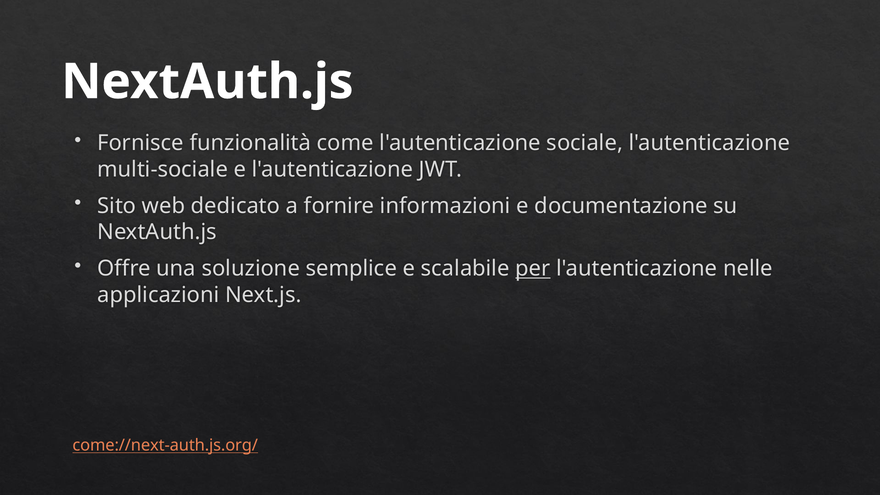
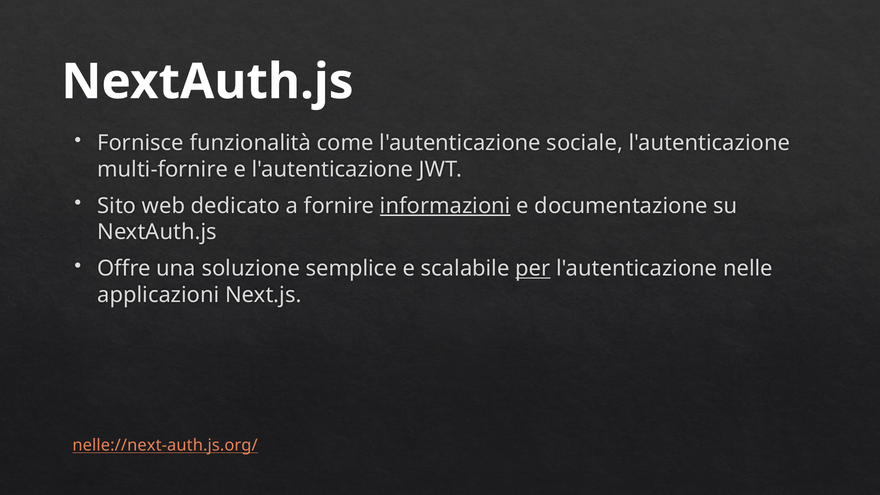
multi-sociale: multi-sociale -> multi-fornire (163, 169)
informazioni underline: none -> present (445, 206)
come://next-auth.js.org/: come://next-auth.js.org/ -> nelle://next-auth.js.org/ (165, 445)
